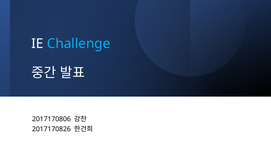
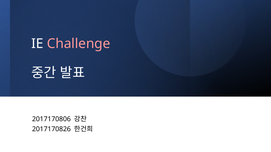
Challenge colour: light blue -> pink (79, 44)
